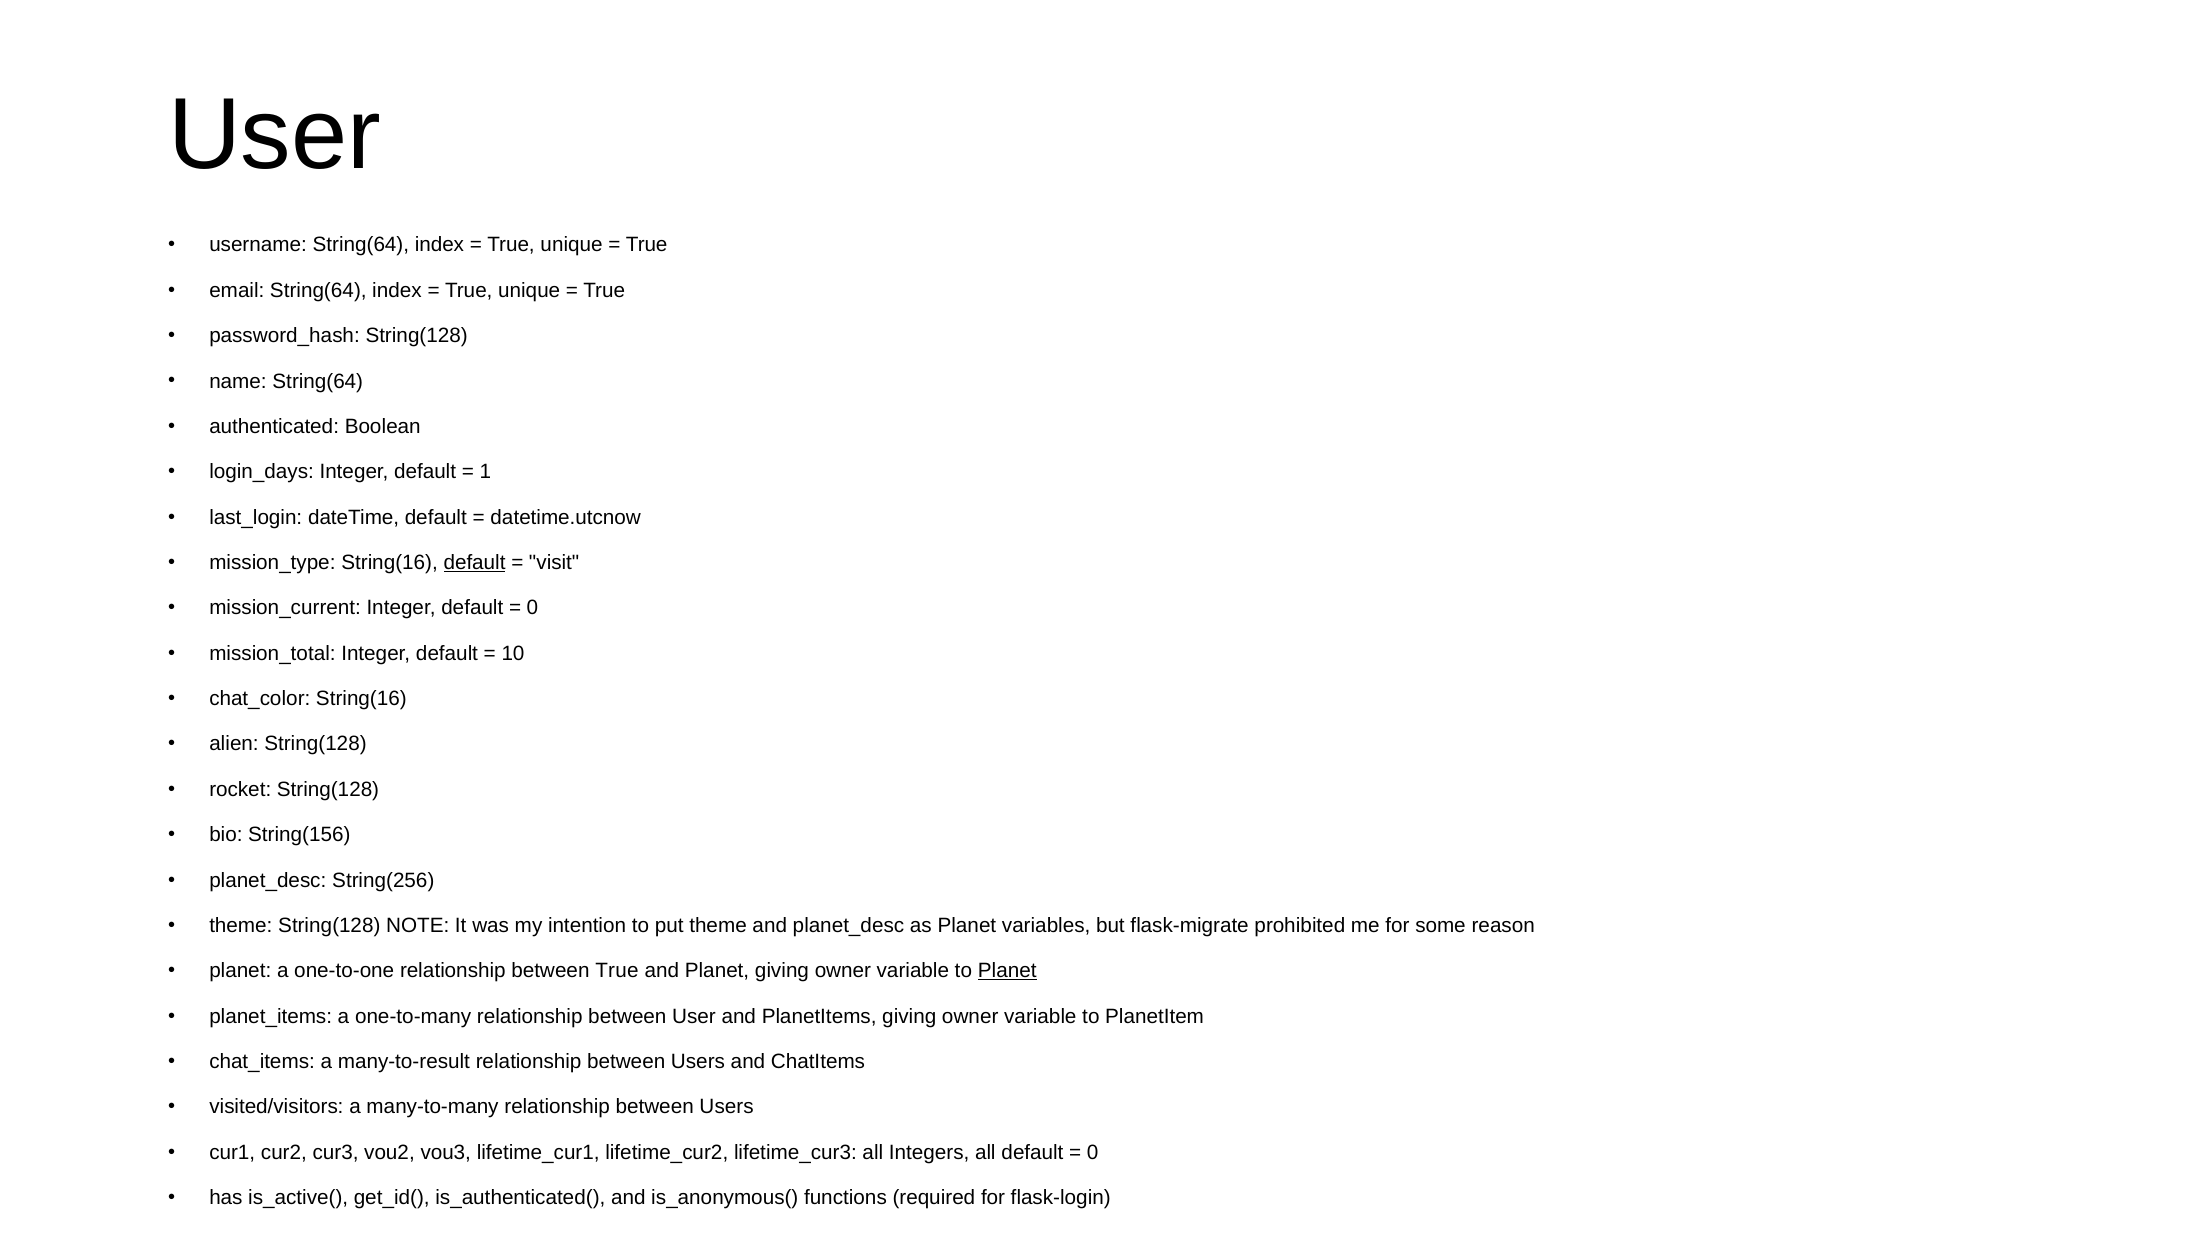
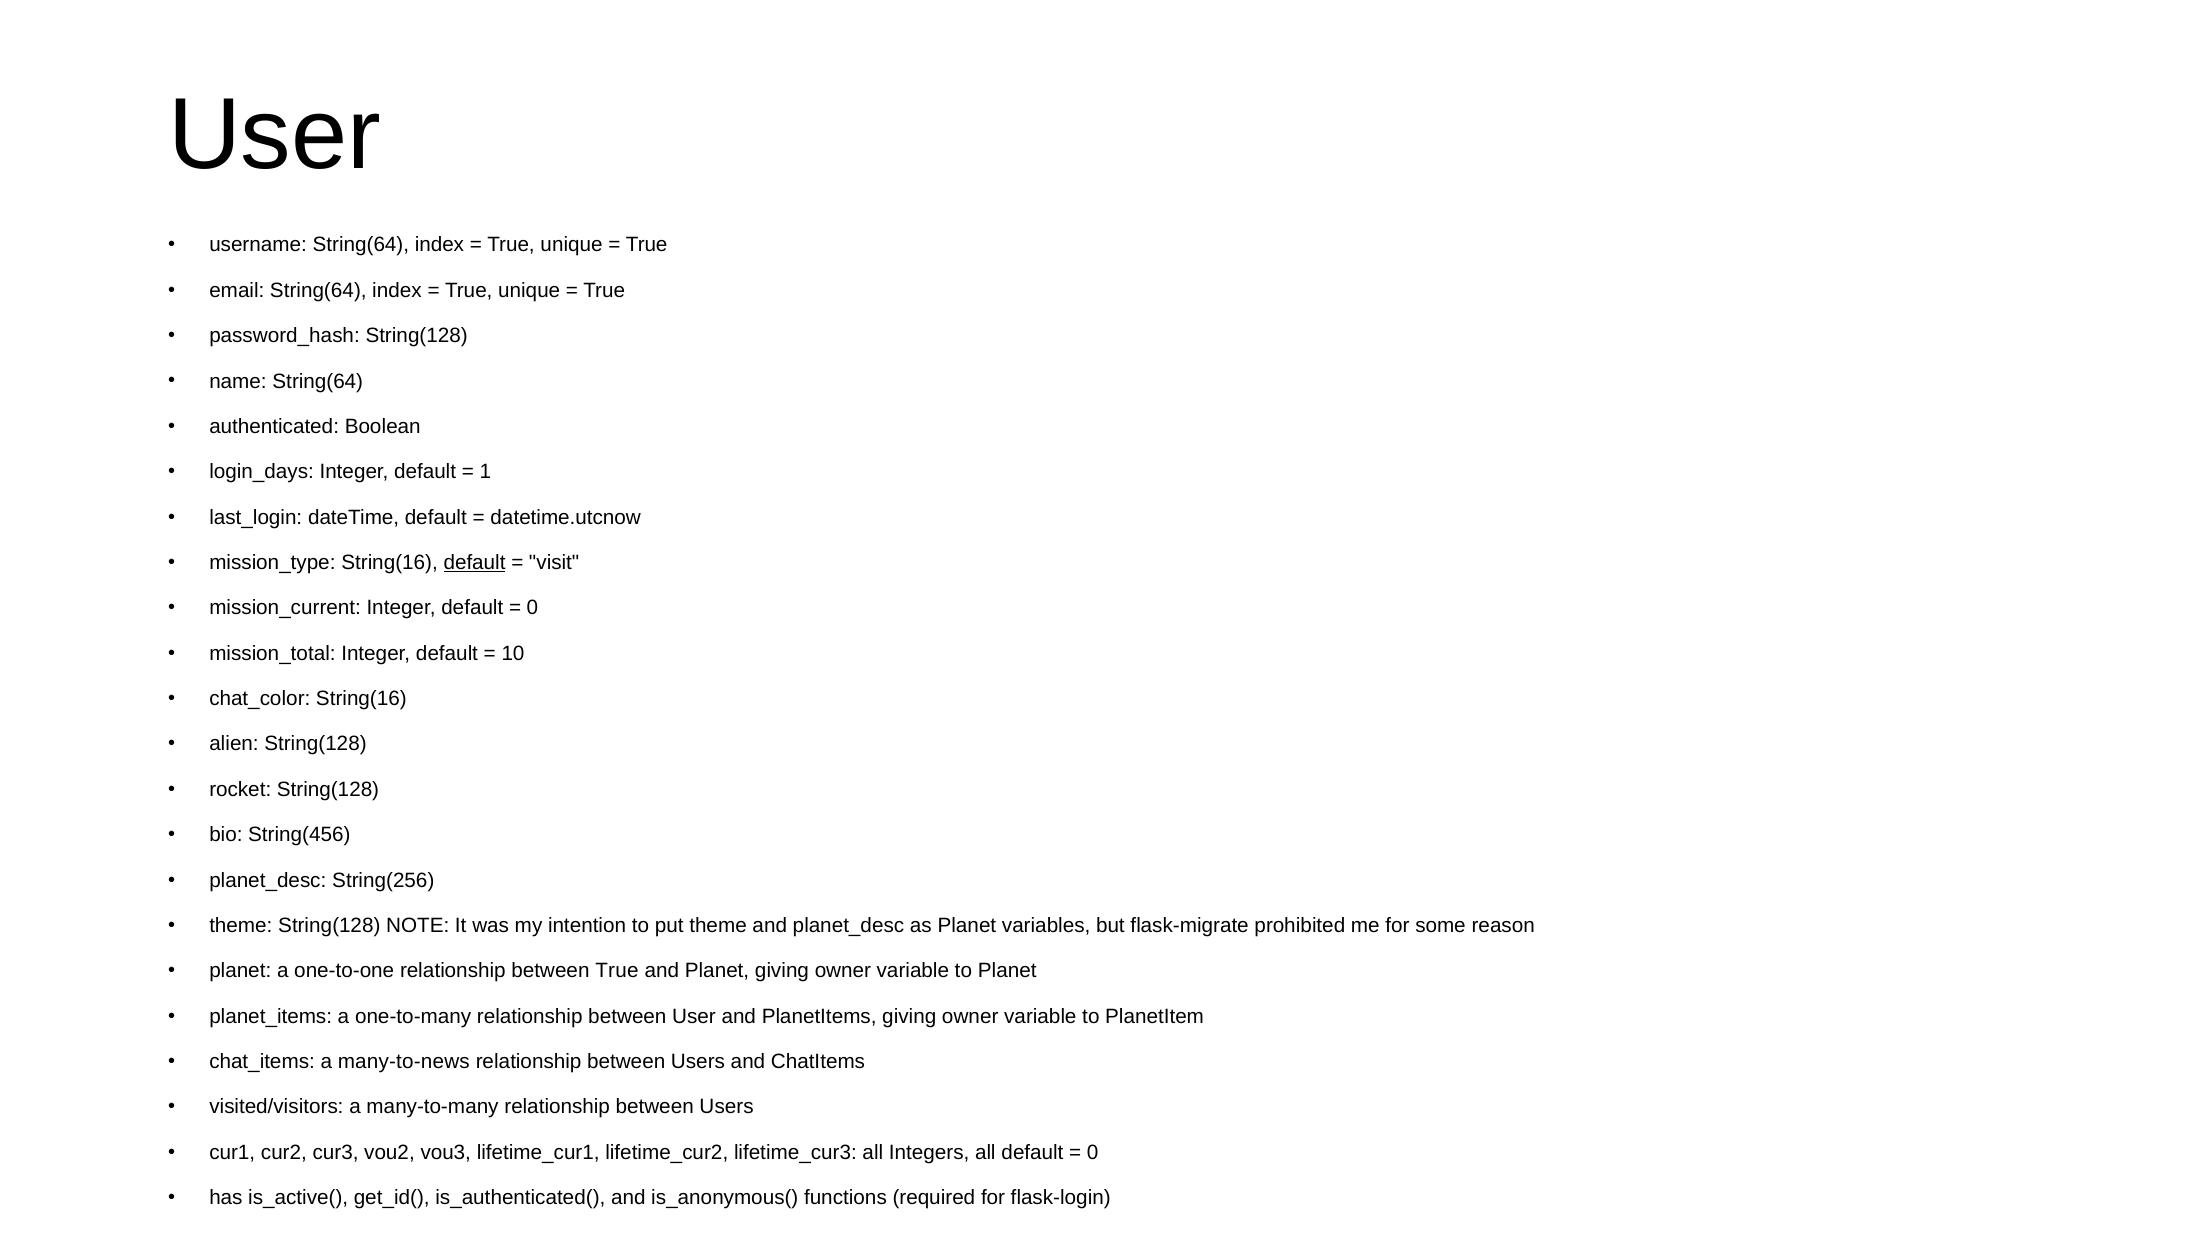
String(156: String(156 -> String(456 (299, 835)
Planet underline: present -> none (1007, 971)
many-to-result: many-to-result -> many-to-news (404, 1061)
